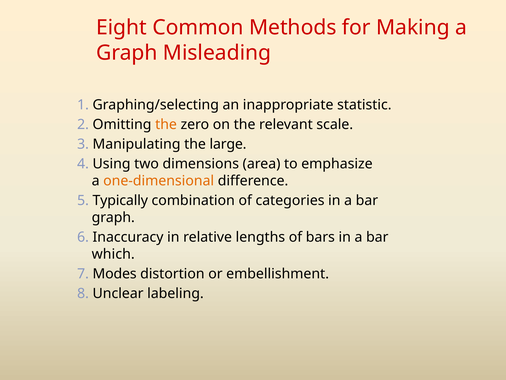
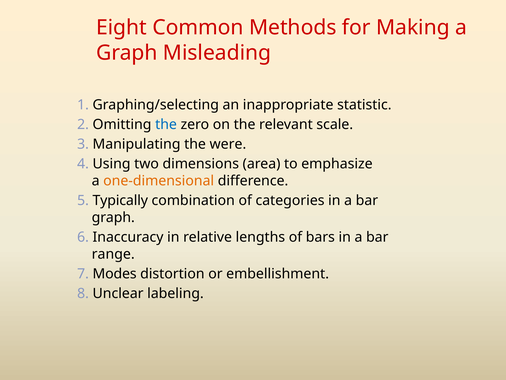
the colour: orange -> blue (166, 124)
large: large -> were (228, 144)
which: which -> range (113, 254)
